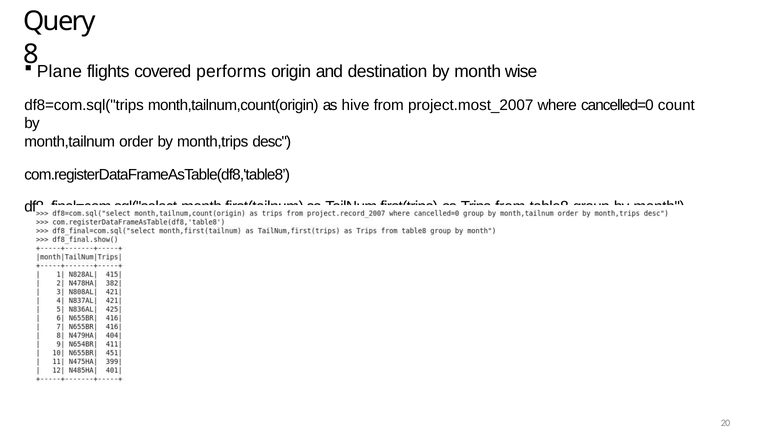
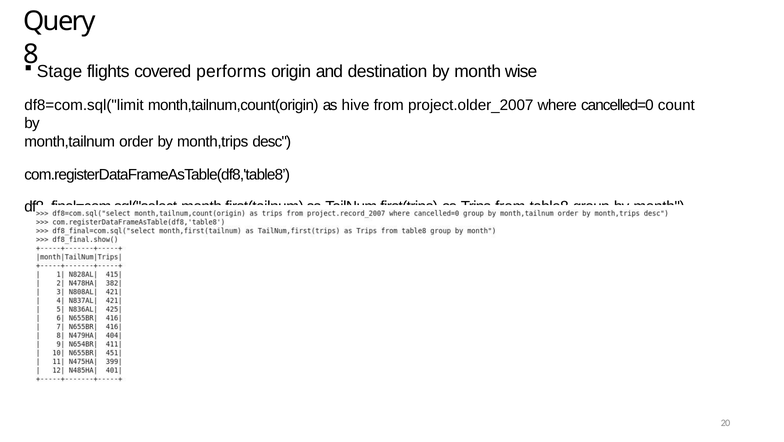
Plane: Plane -> Stage (60, 72)
df8=com.sql("trips: df8=com.sql("trips -> df8=com.sql("limit (84, 105)
project.most_2007: project.most_2007 -> project.older_2007 (471, 105)
